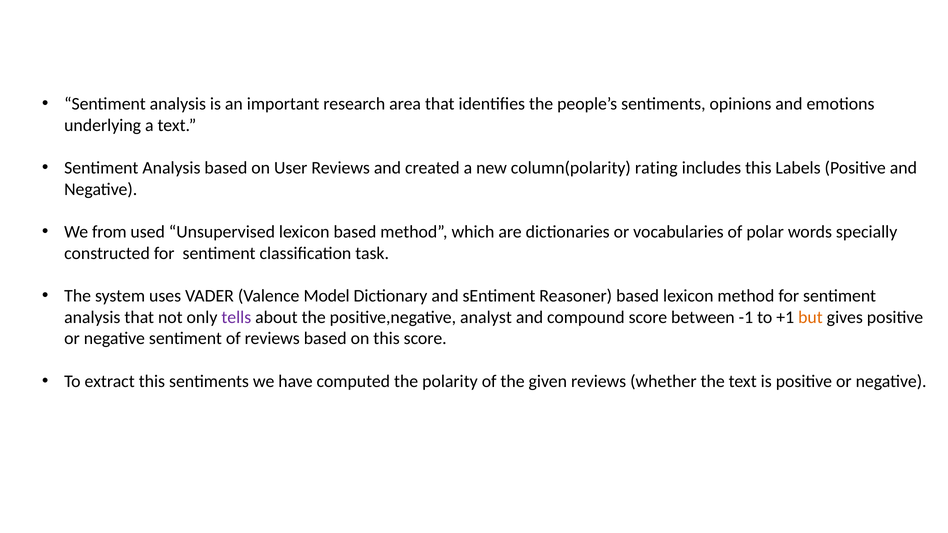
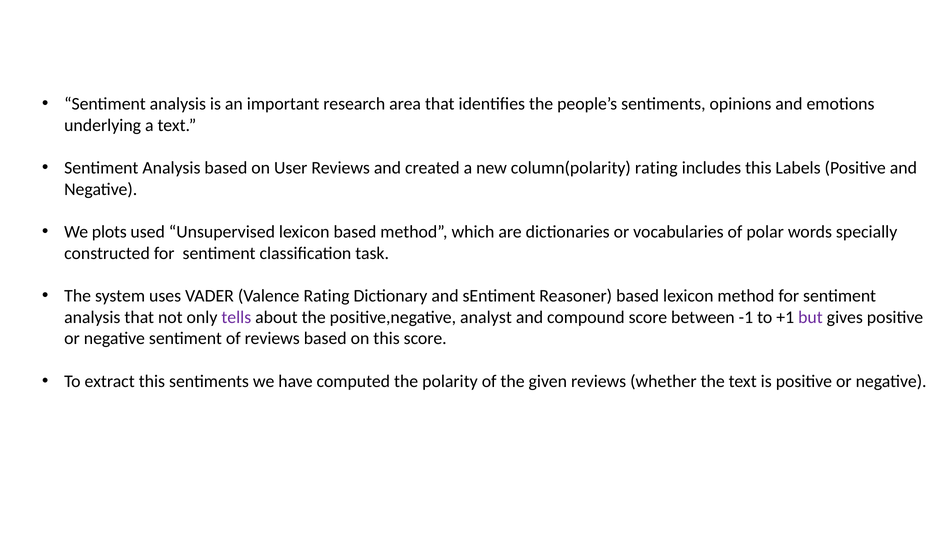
from: from -> plots (109, 232)
Valence Model: Model -> Rating (326, 296)
but colour: orange -> purple (810, 317)
